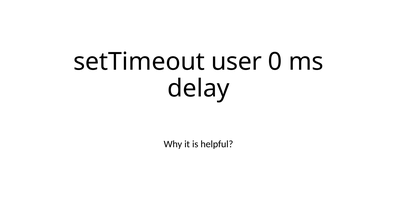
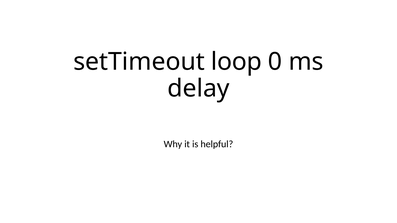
user: user -> loop (236, 62)
